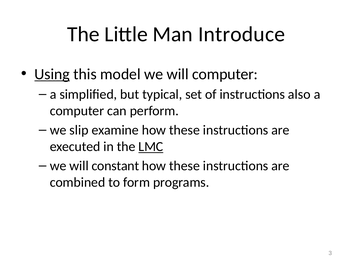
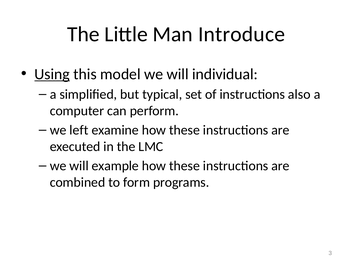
will computer: computer -> individual (225, 74)
slip: slip -> left (79, 130)
LMC underline: present -> none (151, 147)
constant: constant -> example (115, 166)
